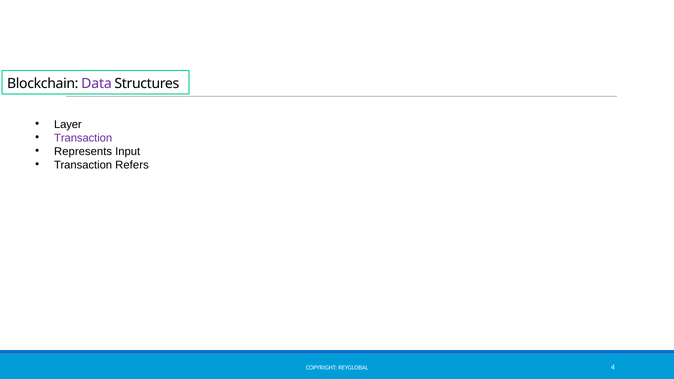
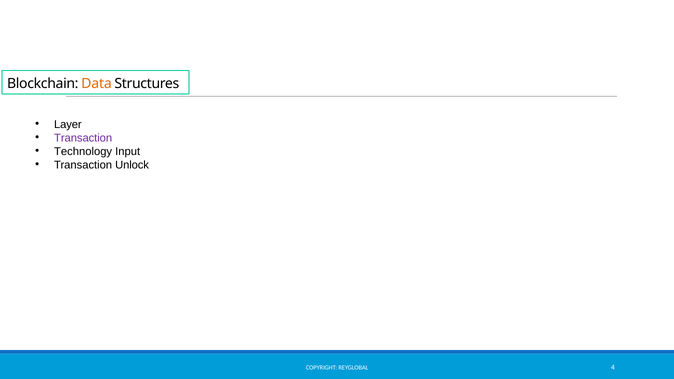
Data colour: purple -> orange (97, 84)
Represents: Represents -> Technology (83, 151)
Refers: Refers -> Unlock (132, 165)
